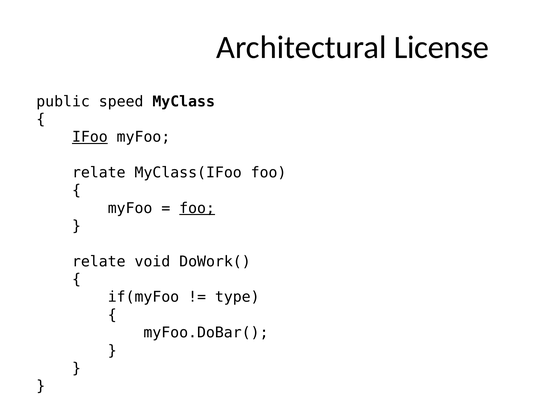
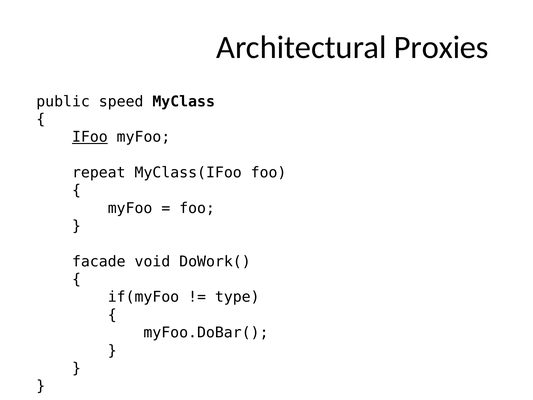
License: License -> Proxies (441, 48)
relate: relate -> repeat (99, 172)
foo underline: present -> none (197, 208)
relate: relate -> facade (99, 261)
